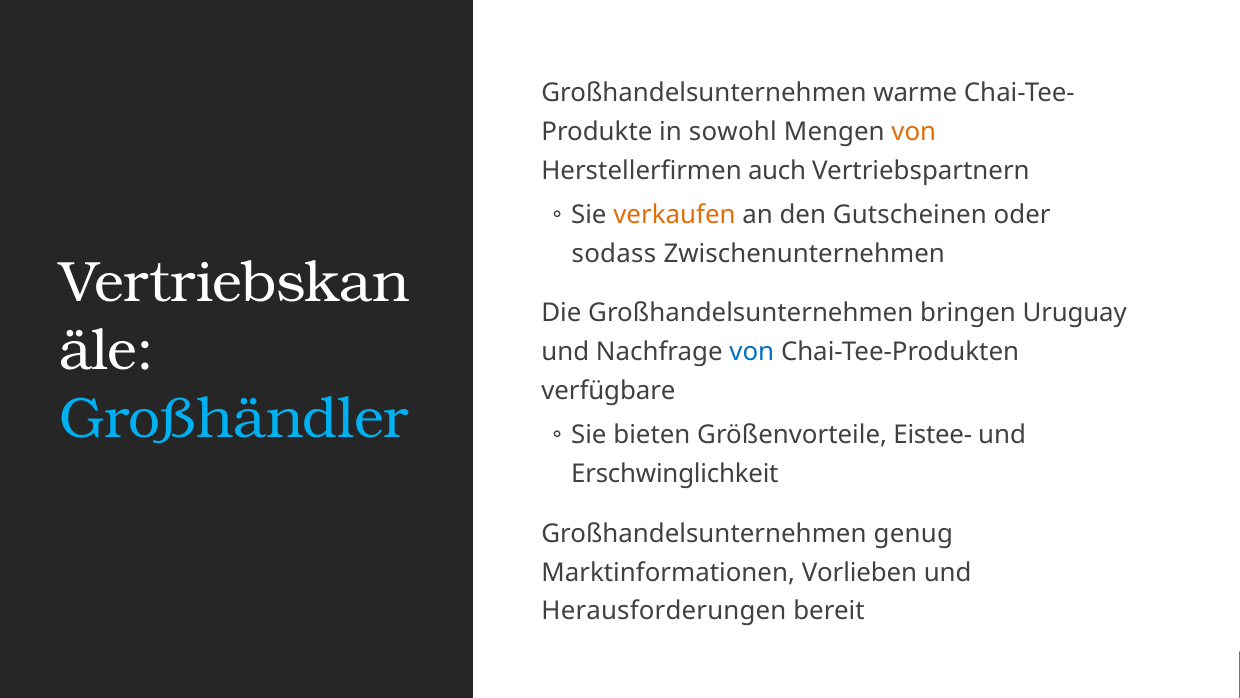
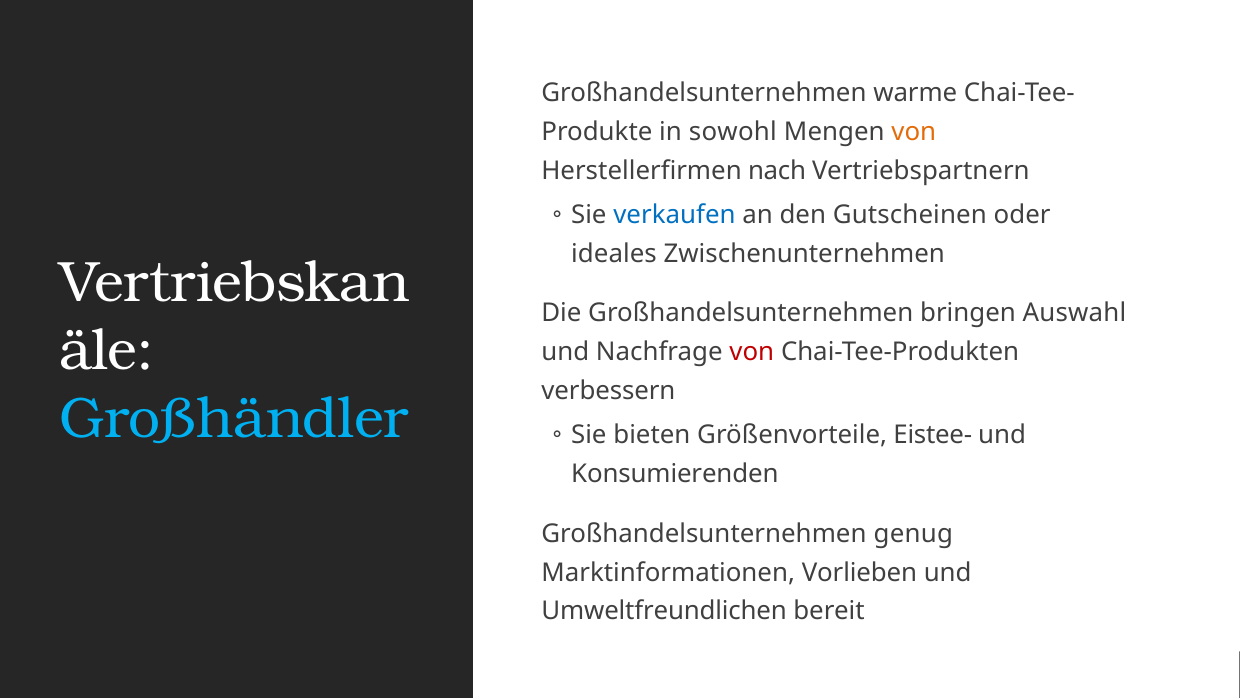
auch: auch -> nach (777, 171)
verkaufen colour: orange -> blue (674, 215)
sodass: sodass -> ideales (614, 254)
Uruguay: Uruguay -> Auswahl (1075, 313)
von colour: blue -> red (752, 352)
verfügbare: verfügbare -> verbessern (608, 391)
Erschwinglichkeit: Erschwinglichkeit -> Konsumierenden (675, 474)
Herausforderungen: Herausforderungen -> Umweltfreundlichen (664, 611)
